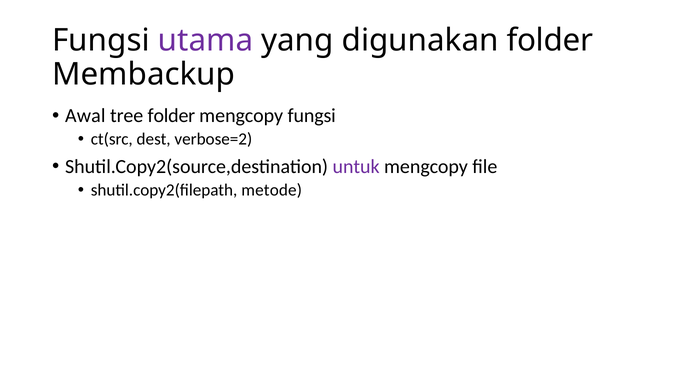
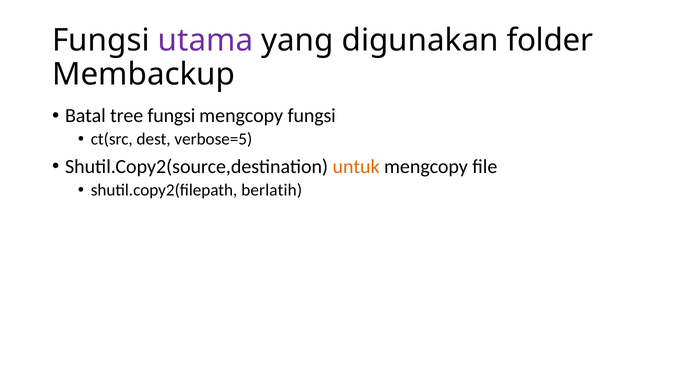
Awal: Awal -> Batal (85, 116)
tree folder: folder -> fungsi (171, 116)
verbose=2: verbose=2 -> verbose=5 (213, 139)
untuk colour: purple -> orange (356, 167)
metode: metode -> berlatih (272, 190)
